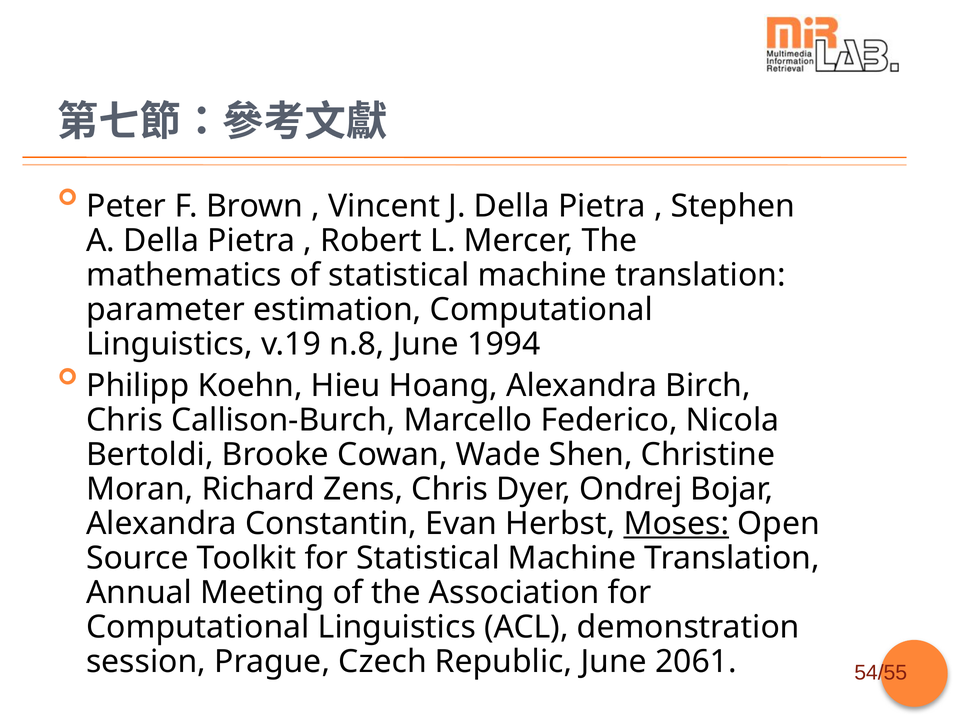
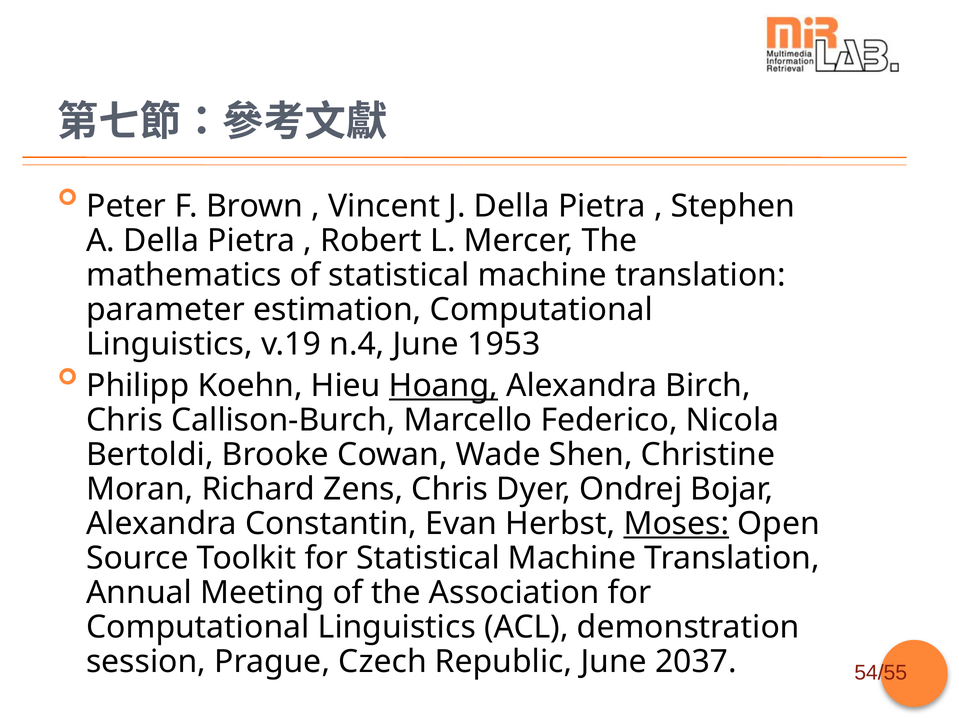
n.8: n.8 -> n.4 (357, 344)
1994: 1994 -> 1953 (504, 344)
Hoang underline: none -> present (443, 386)
2061: 2061 -> 2037 (696, 662)
